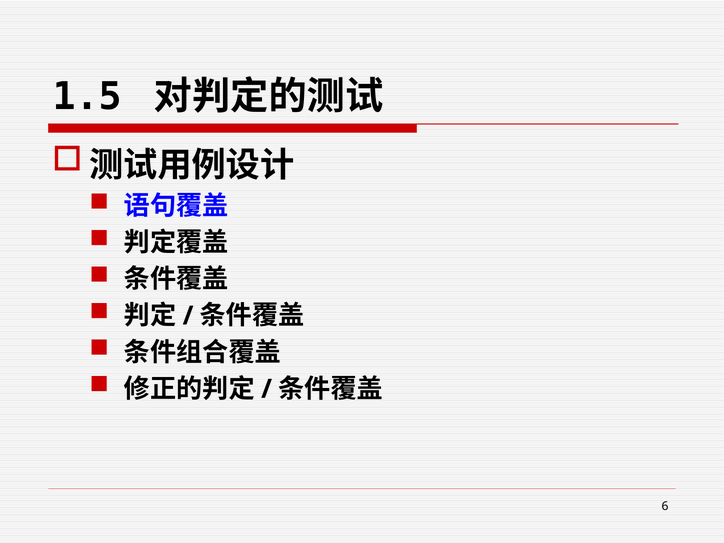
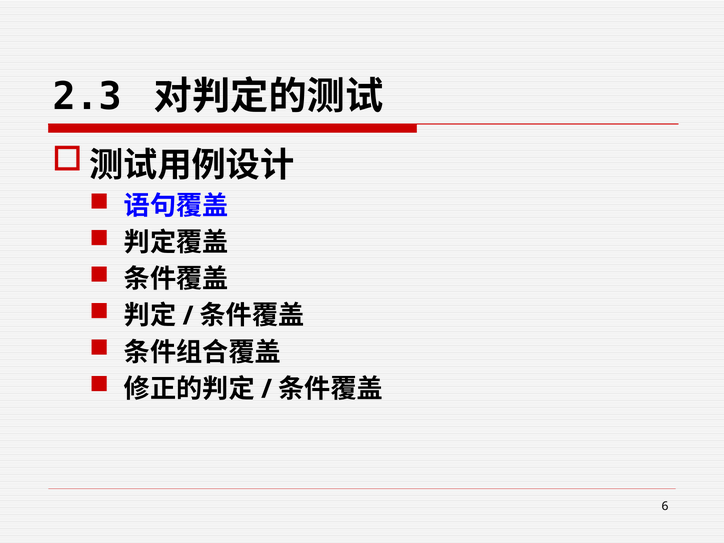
1.5: 1.5 -> 2.3 (87, 97)
